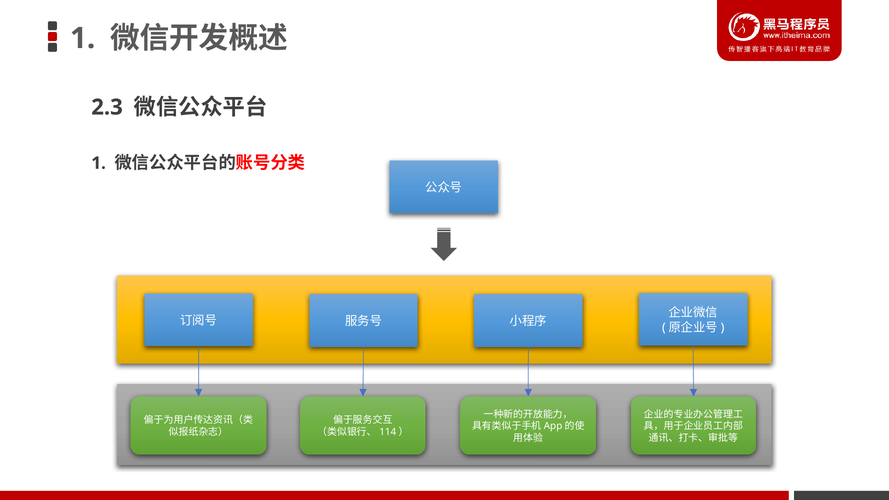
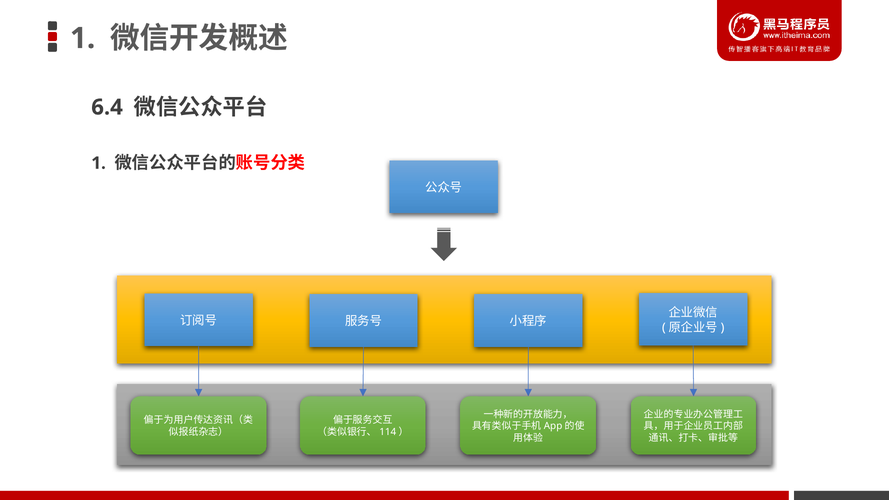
2.3: 2.3 -> 6.4 (107, 107)
